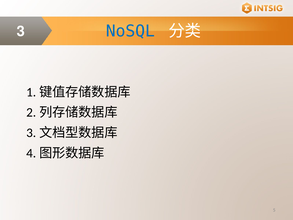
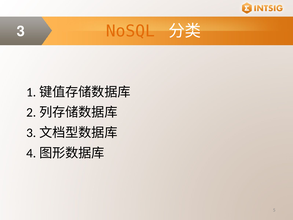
NoSQL colour: blue -> orange (130, 31)
